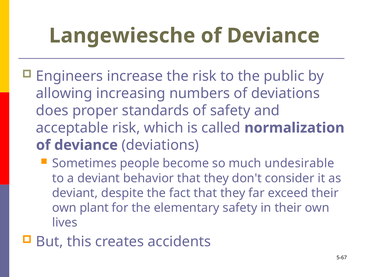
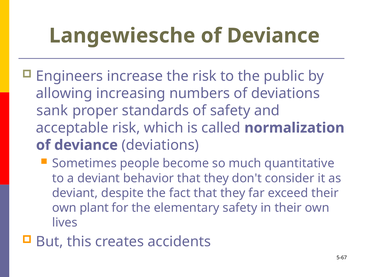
does: does -> sank (52, 110)
undesirable: undesirable -> quantitative (299, 163)
